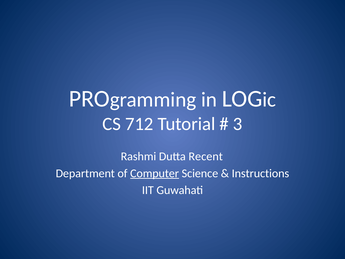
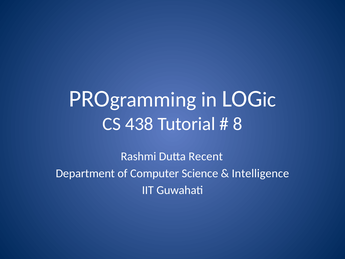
712: 712 -> 438 (139, 124)
3: 3 -> 8 (238, 124)
Computer underline: present -> none (155, 173)
Instructions: Instructions -> Intelligence (260, 173)
